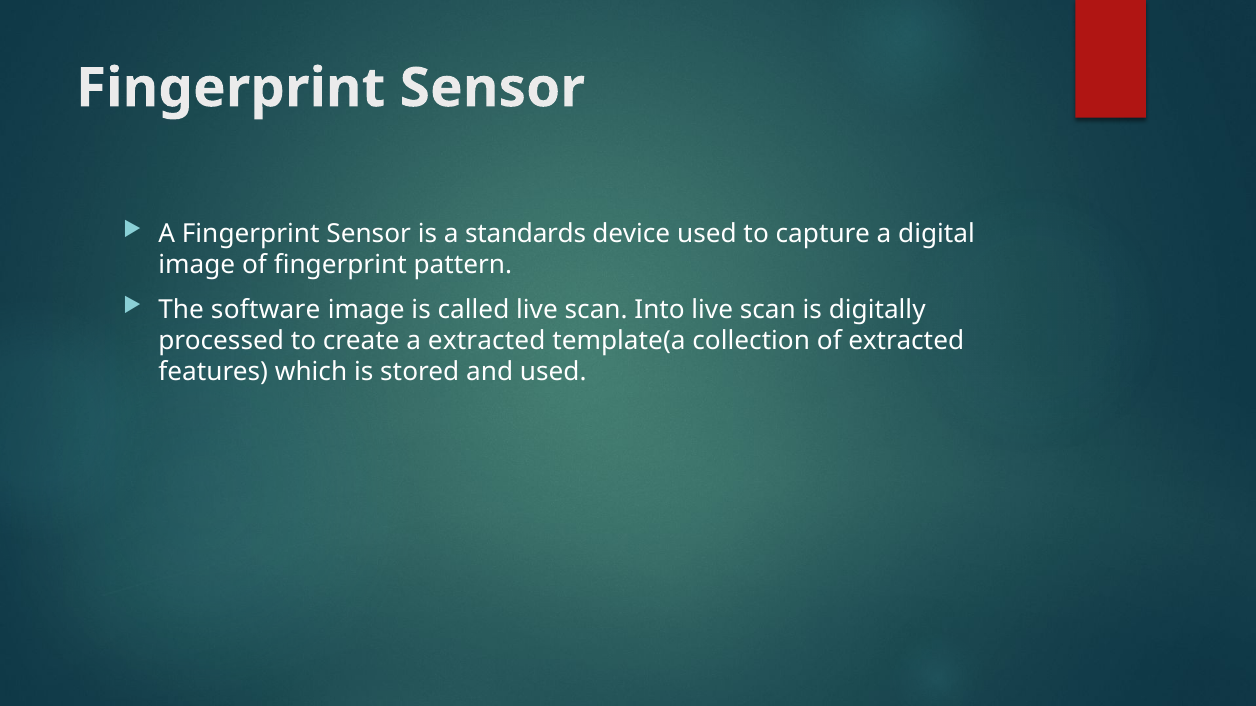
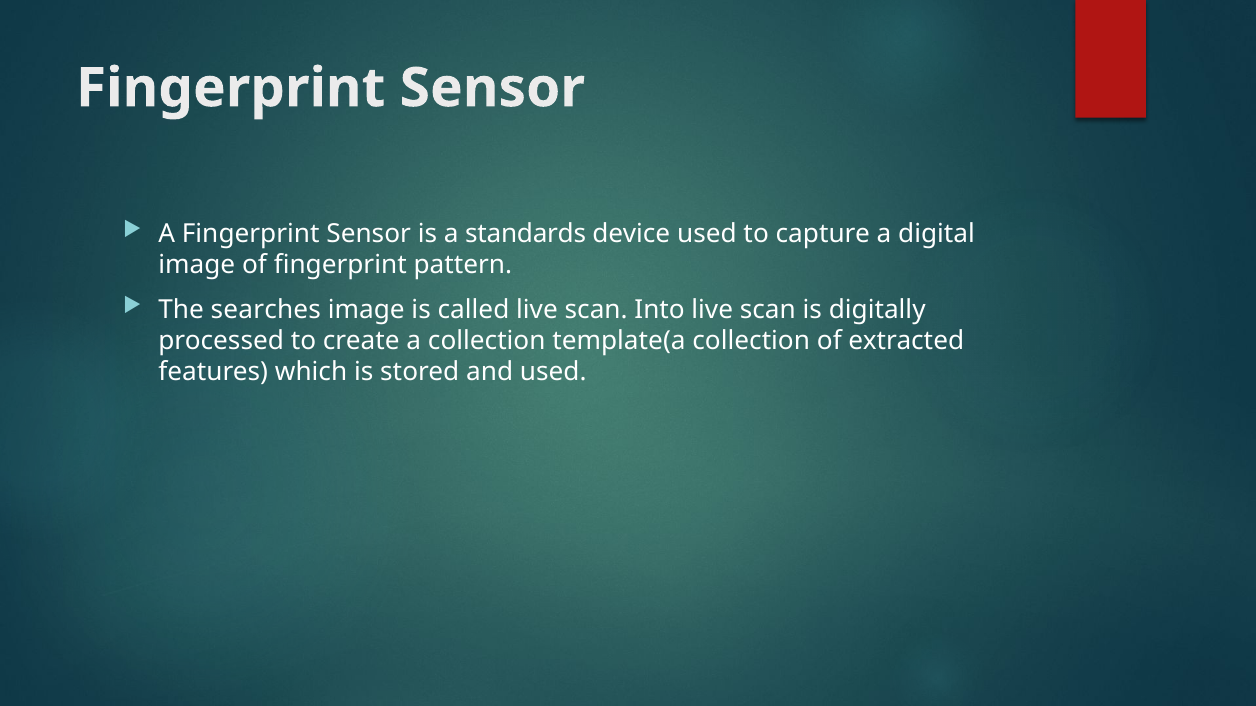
software: software -> searches (266, 310)
a extracted: extracted -> collection (487, 341)
